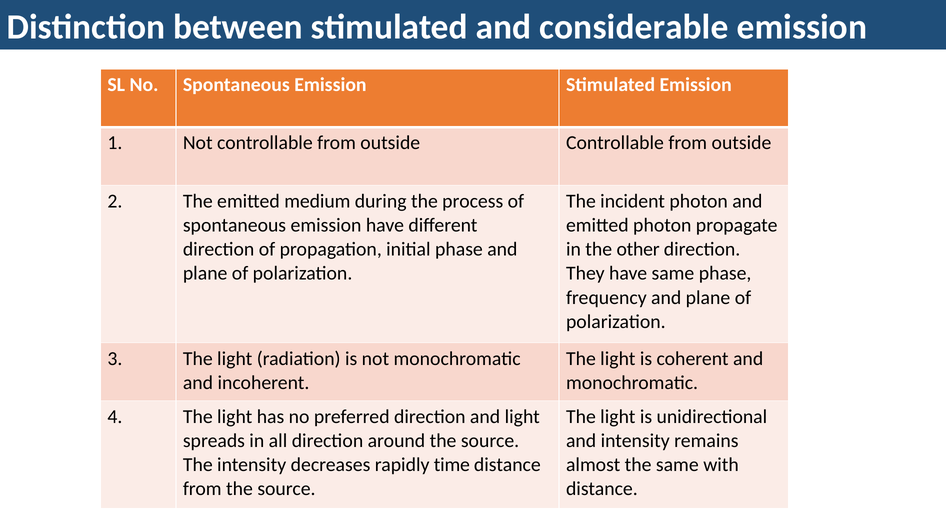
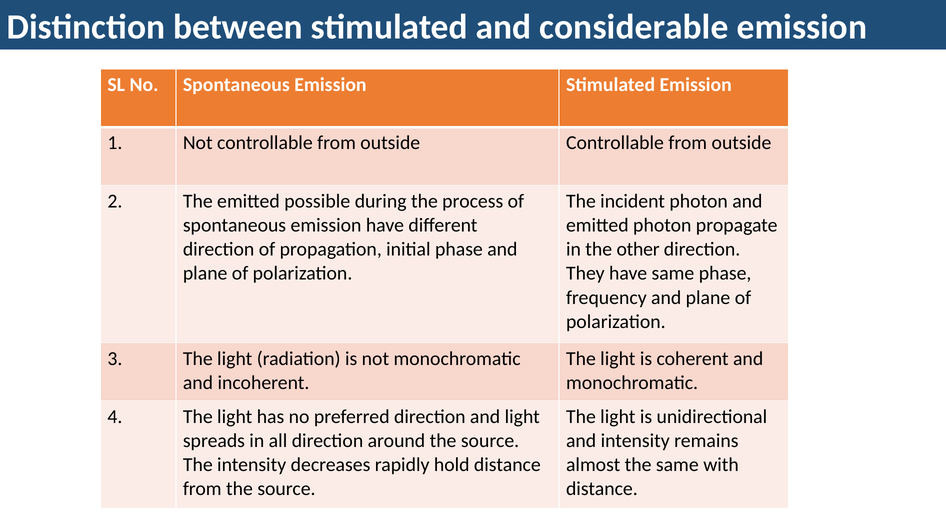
medium: medium -> possible (317, 201)
time: time -> hold (452, 465)
